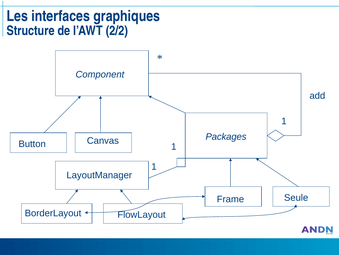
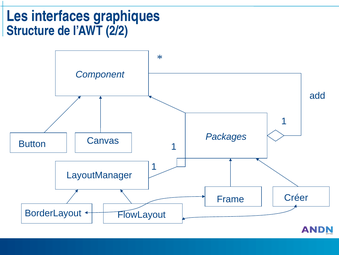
Seule: Seule -> Créer (296, 197)
